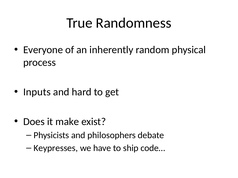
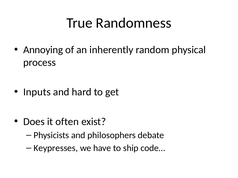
Everyone: Everyone -> Annoying (43, 50)
make: make -> often (67, 122)
